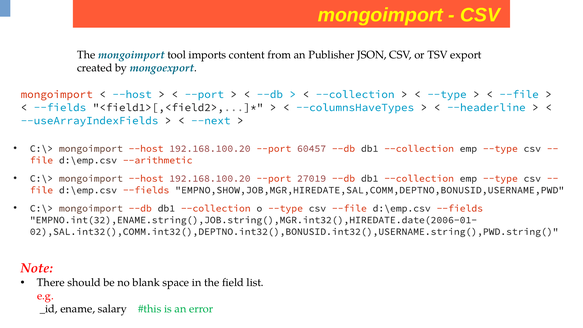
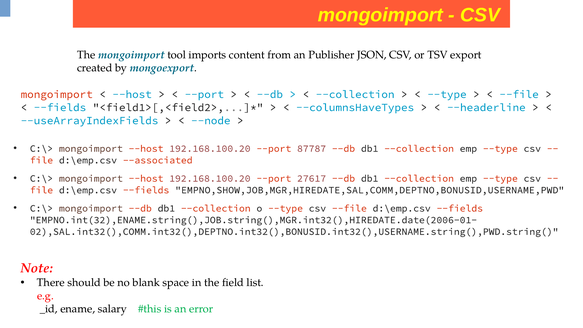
--next: --next -> --node (211, 121)
60457: 60457 -> 87787 (312, 149)
--arithmetic: --arithmetic -> --associated (158, 160)
27019: 27019 -> 27617 (312, 178)
